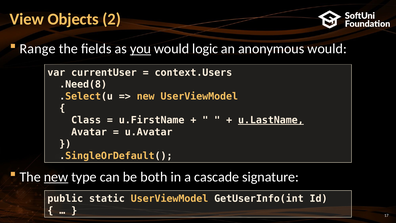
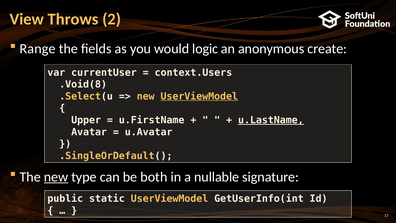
Objects: Objects -> Throws (73, 19)
you underline: present -> none (140, 49)
anonymous would: would -> create (327, 49)
.Need(8: .Need(8 -> .Void(8 (83, 84)
UserViewModel underline: none -> present (199, 96)
Class: Class -> Upper (86, 120)
cascade: cascade -> nullable (217, 177)
